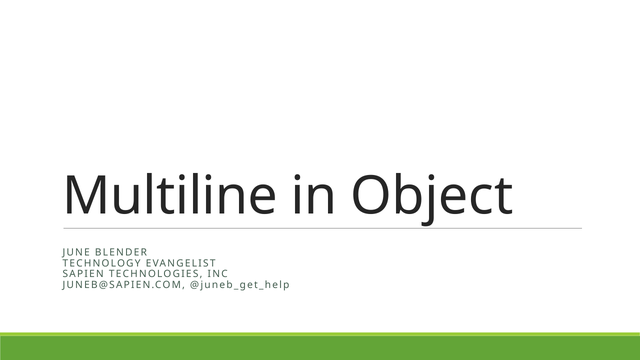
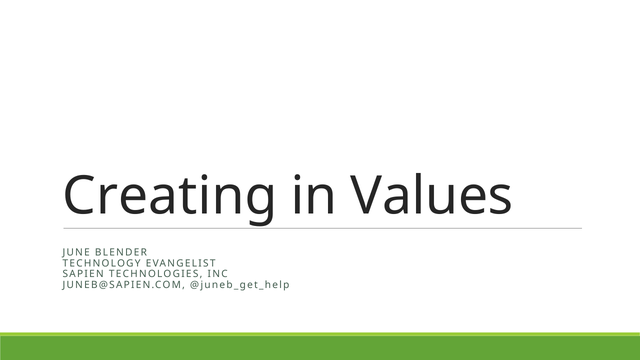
Multiline: Multiline -> Creating (170, 196)
Object: Object -> Values (432, 196)
